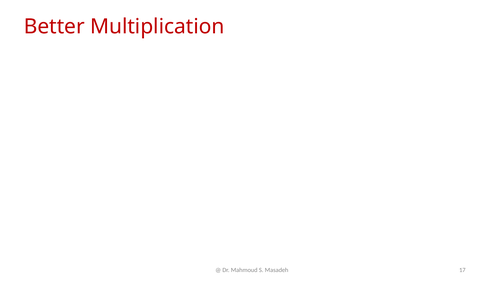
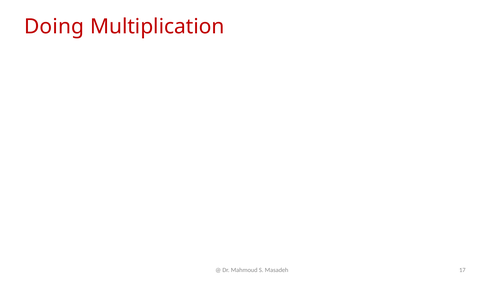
Better: Better -> Doing (54, 27)
